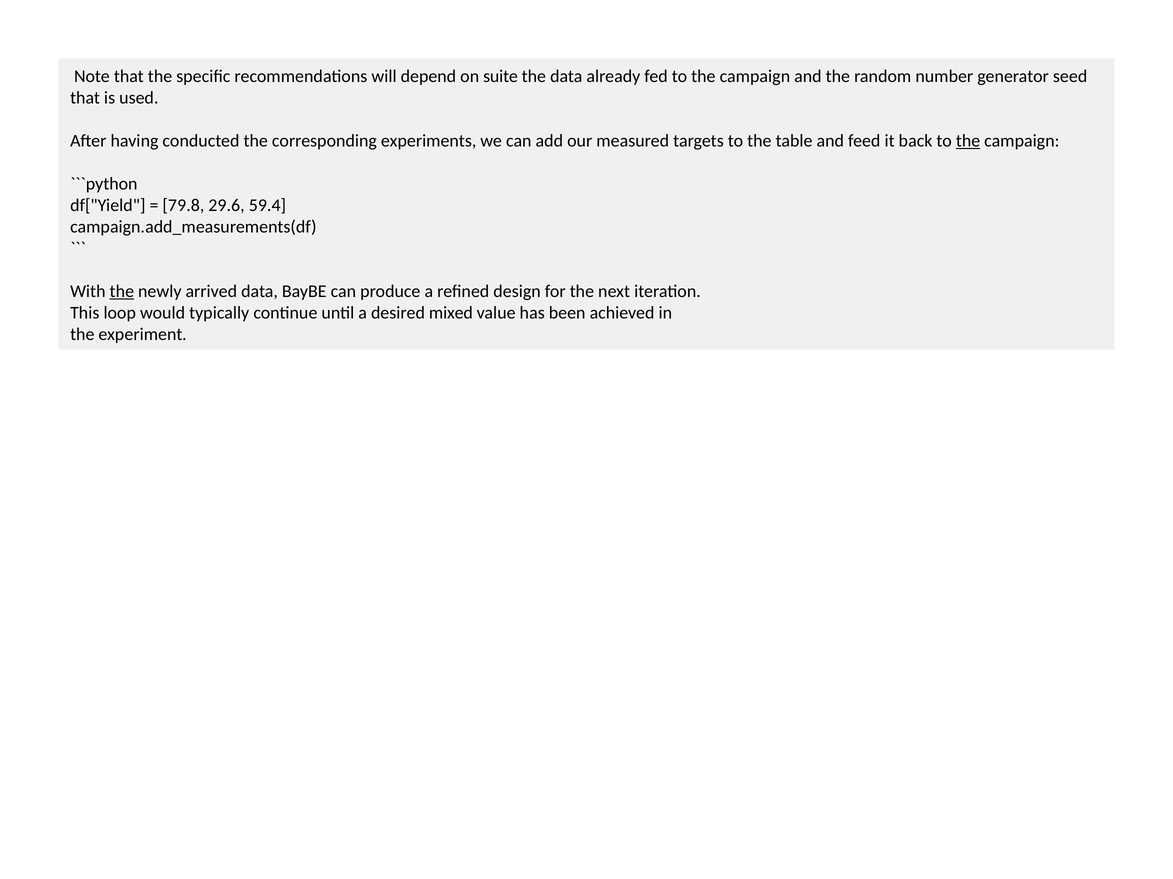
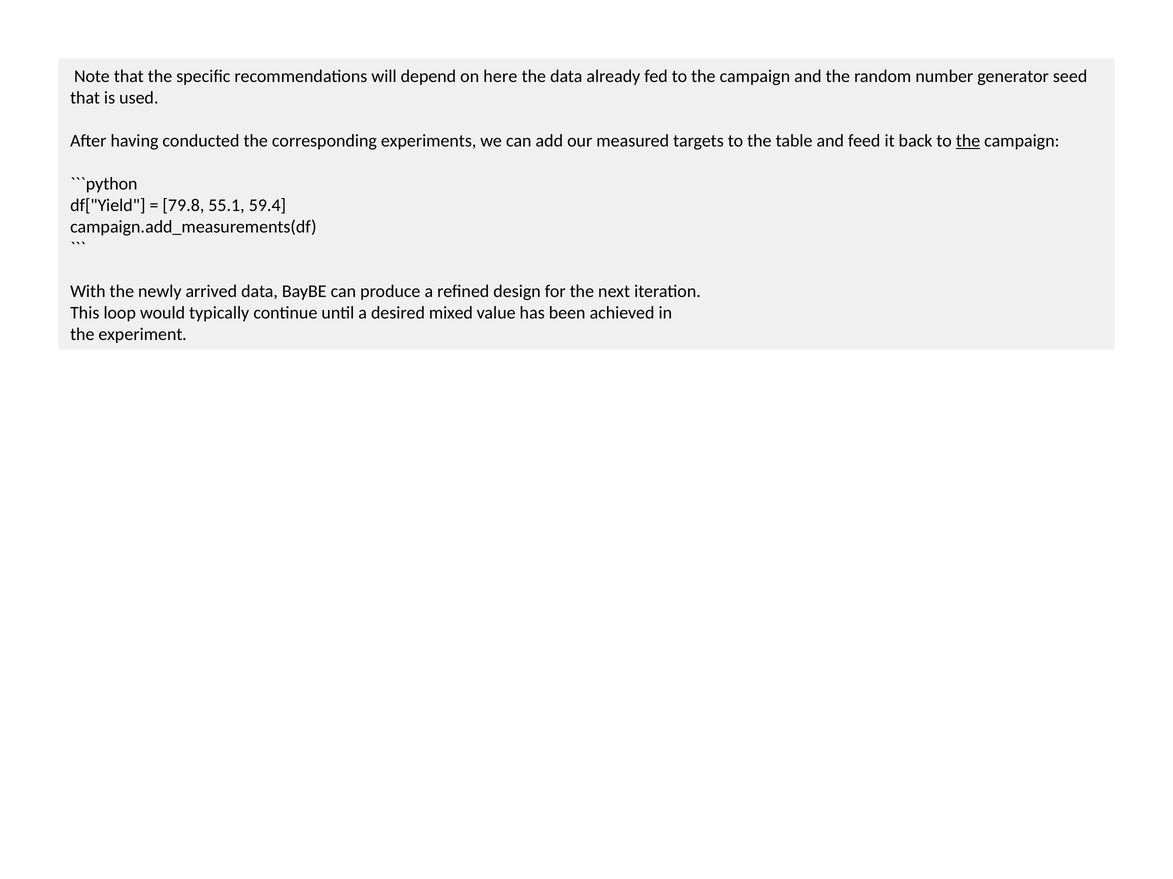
suite: suite -> here (500, 76)
29.6: 29.6 -> 55.1 (226, 206)
the underline: present -> none (122, 292)
